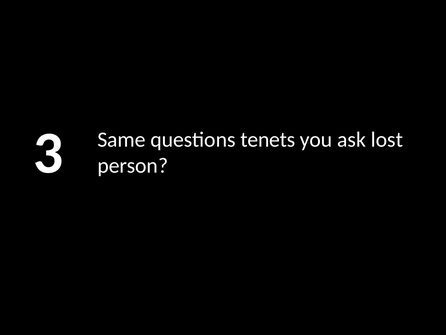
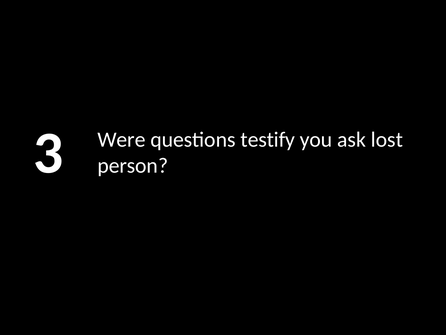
Same: Same -> Were (121, 139)
tenets: tenets -> testify (268, 139)
